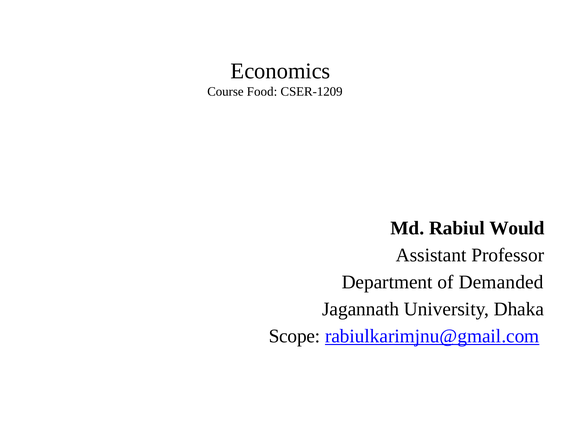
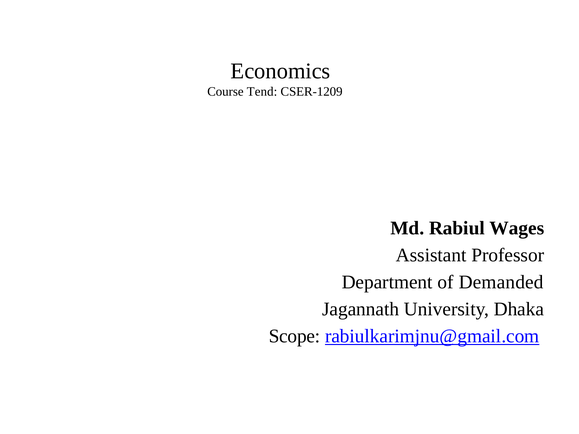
Food: Food -> Tend (262, 92)
Would: Would -> Wages (517, 228)
